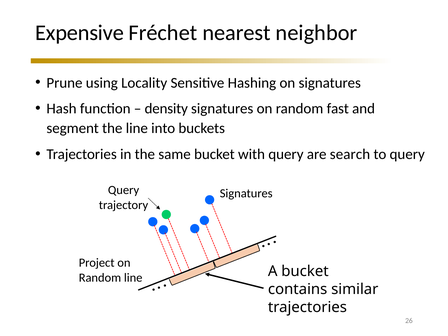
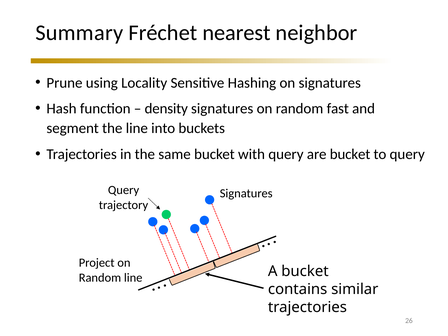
Expensive: Expensive -> Summary (79, 33)
are search: search -> bucket (350, 154)
